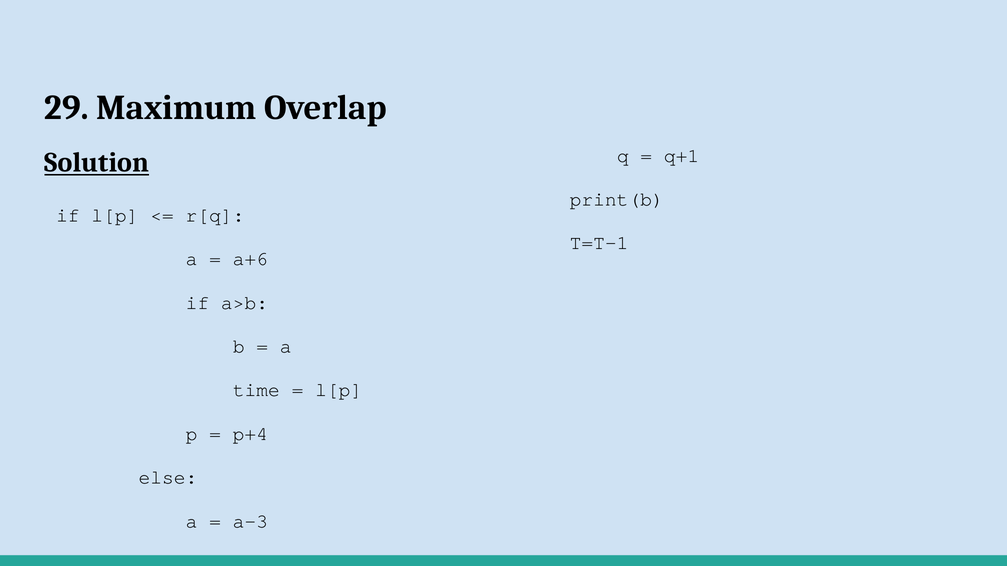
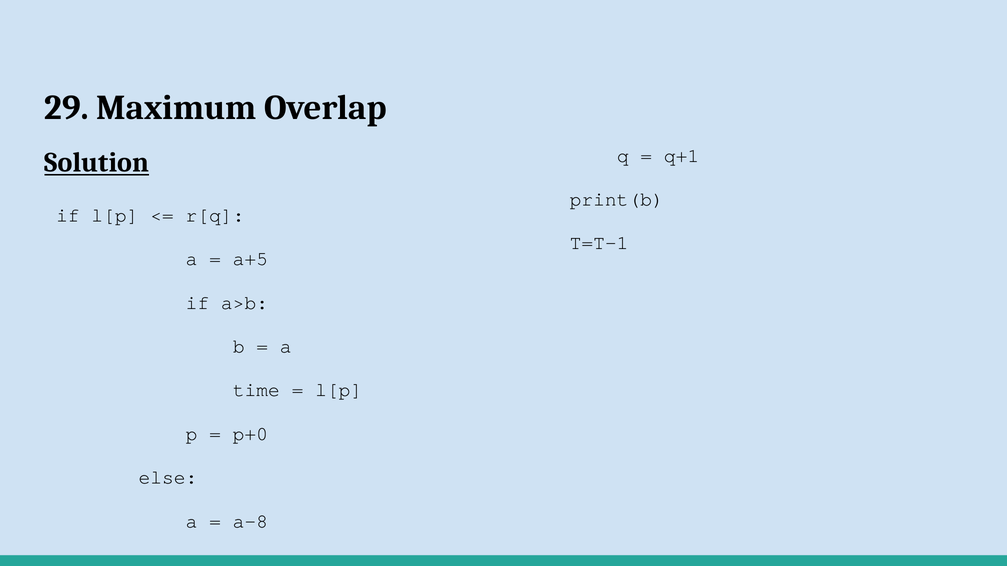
a+6: a+6 -> a+5 (250, 259)
p+4: p+4 -> p+0 (250, 434)
a-3: a-3 -> a-8 (250, 522)
